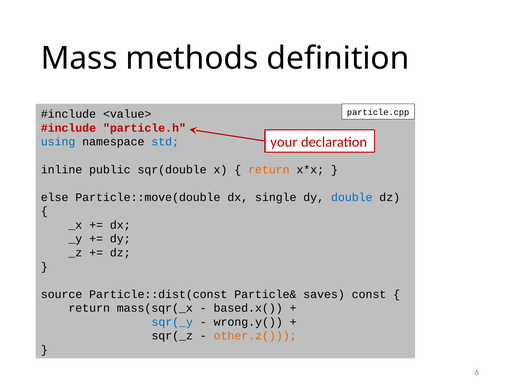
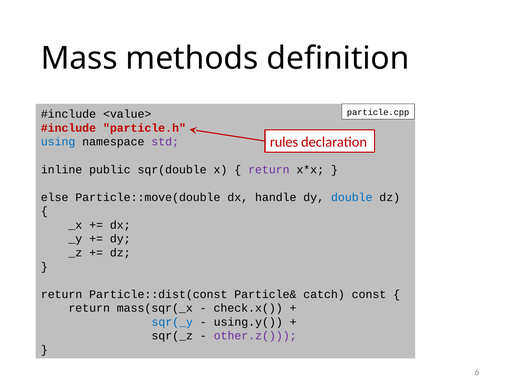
your: your -> rules (284, 142)
std colour: blue -> purple (165, 142)
return colour: orange -> purple (269, 170)
single: single -> handle (276, 197)
source: source -> return (62, 294)
saves: saves -> catch (324, 294)
based.x(: based.x( -> check.x( (248, 308)
wrong.y(: wrong.y( -> using.y( (248, 322)
other.z( colour: orange -> purple (255, 336)
